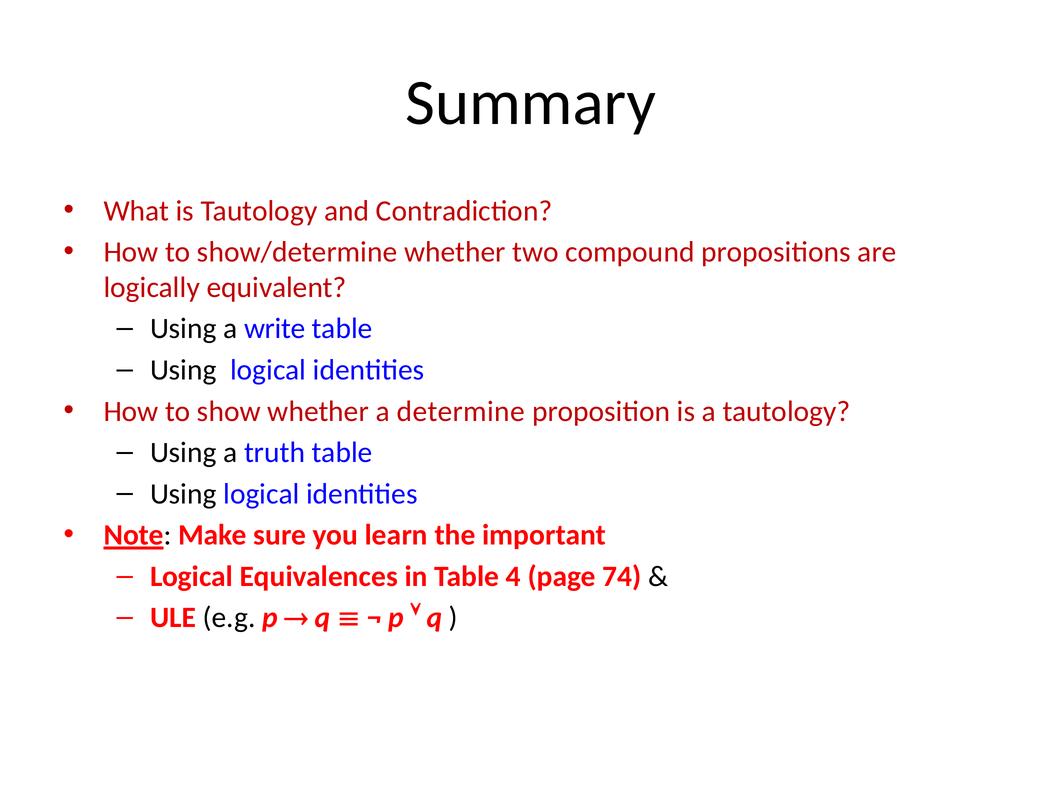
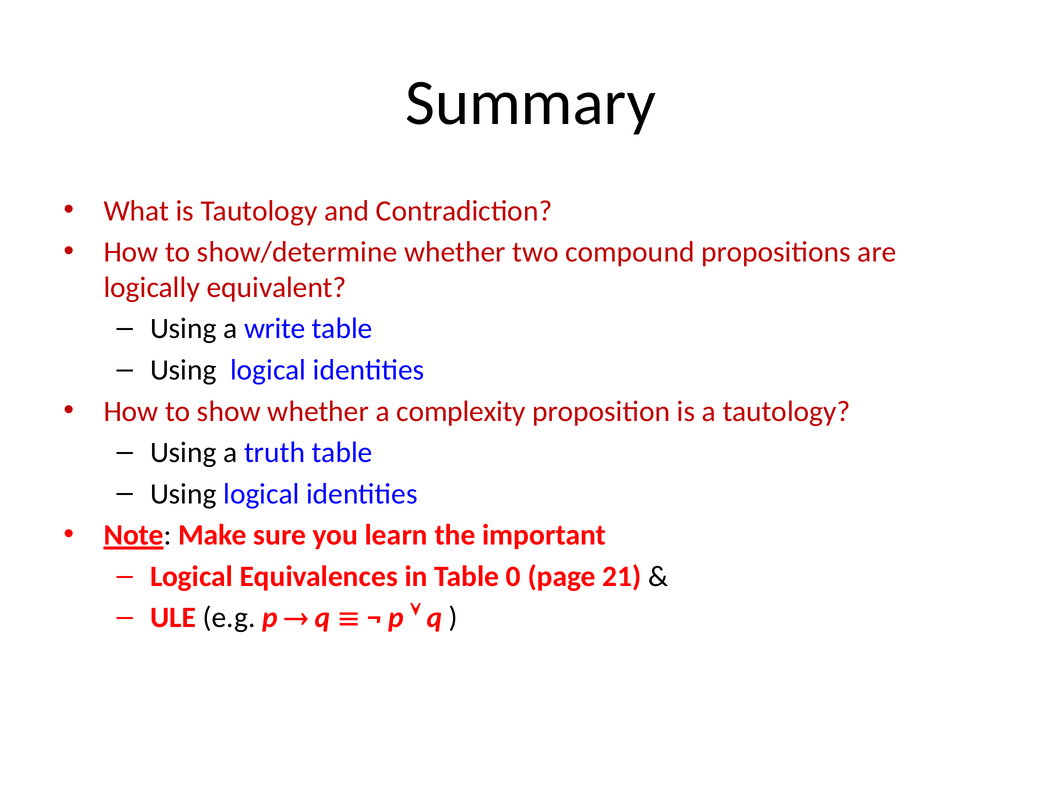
determine: determine -> complexity (461, 412)
4: 4 -> 0 (513, 577)
74: 74 -> 21 (622, 577)
